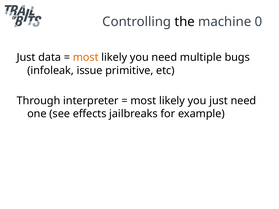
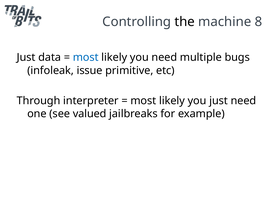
0: 0 -> 8 (258, 22)
most colour: orange -> blue (86, 57)
effects: effects -> valued (90, 114)
